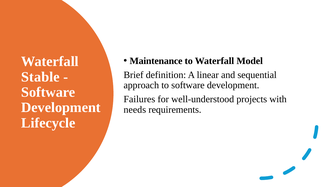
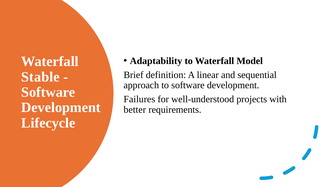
Maintenance: Maintenance -> Adaptability (156, 61)
needs: needs -> better (135, 109)
